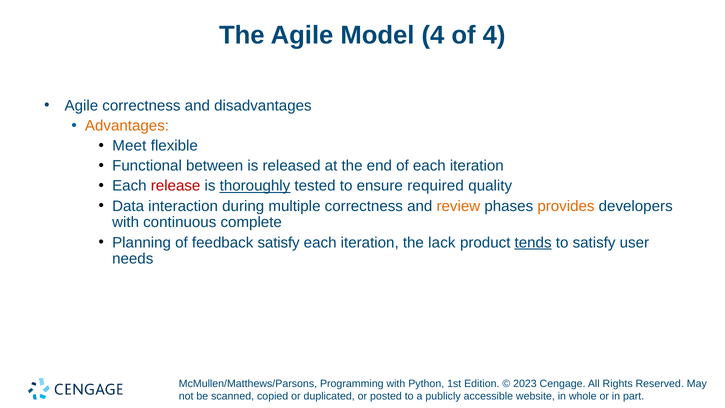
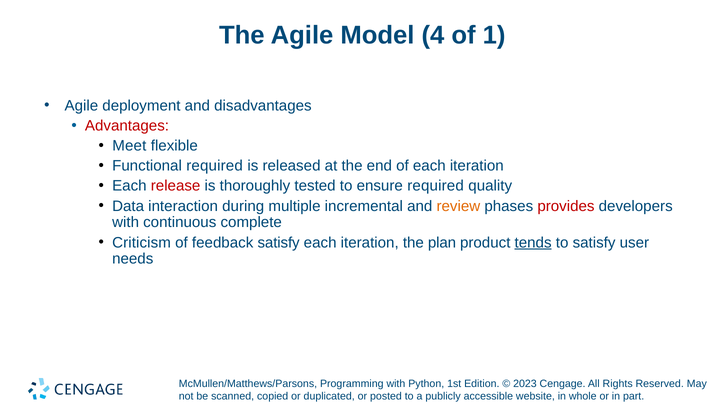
of 4: 4 -> 1 (494, 35)
Agile correctness: correctness -> deployment (141, 106)
Advantages colour: orange -> red (127, 126)
Functional between: between -> required (215, 166)
thoroughly underline: present -> none (255, 186)
multiple correctness: correctness -> incremental (364, 206)
provides colour: orange -> red (566, 206)
Planning: Planning -> Criticism (142, 242)
lack: lack -> plan (442, 242)
